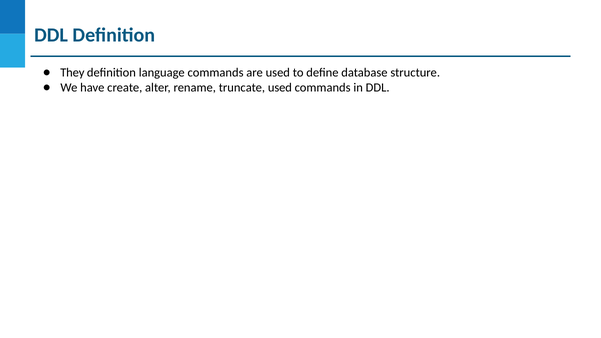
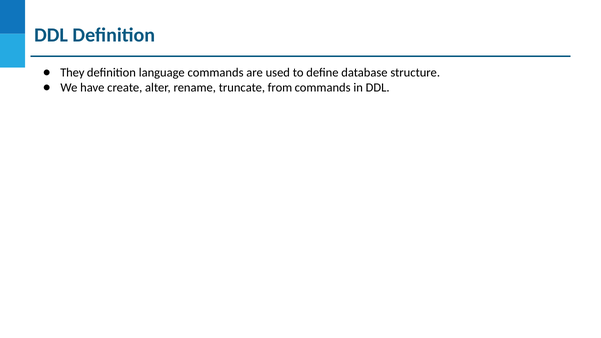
truncate used: used -> from (280, 88)
